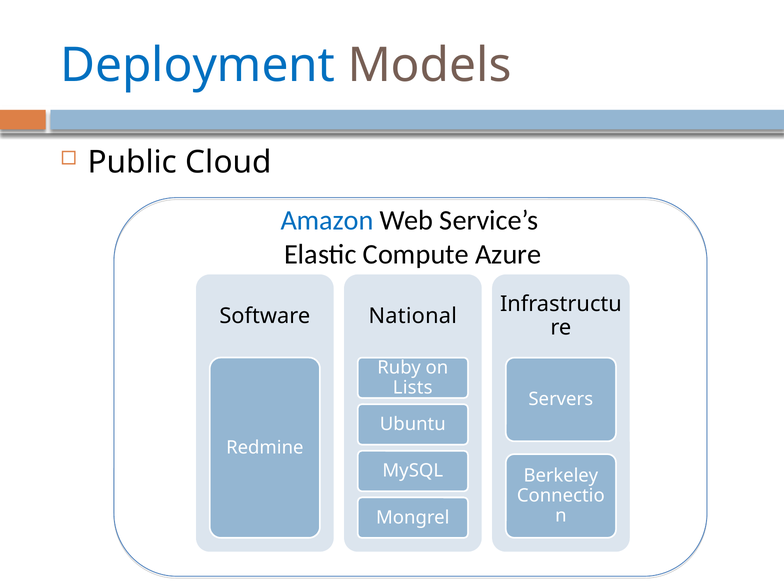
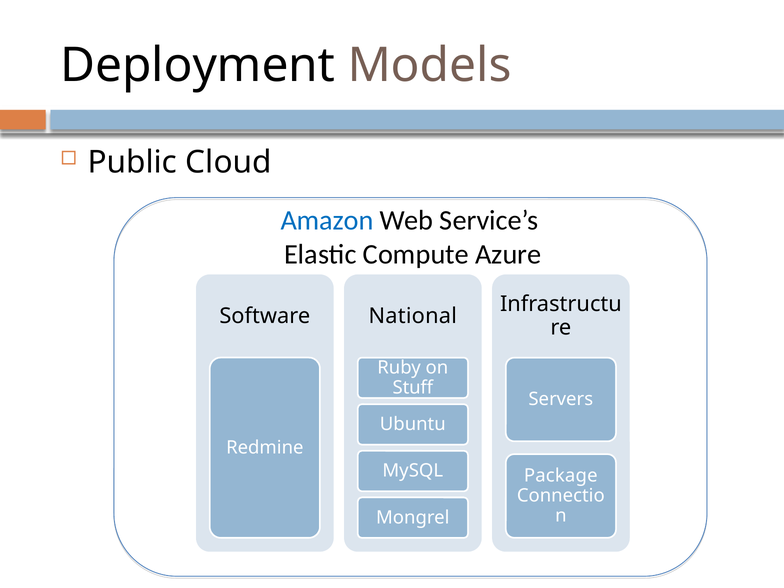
Deployment colour: blue -> black (198, 65)
Lists: Lists -> Stuff (413, 388)
Berkeley: Berkeley -> Package (561, 476)
